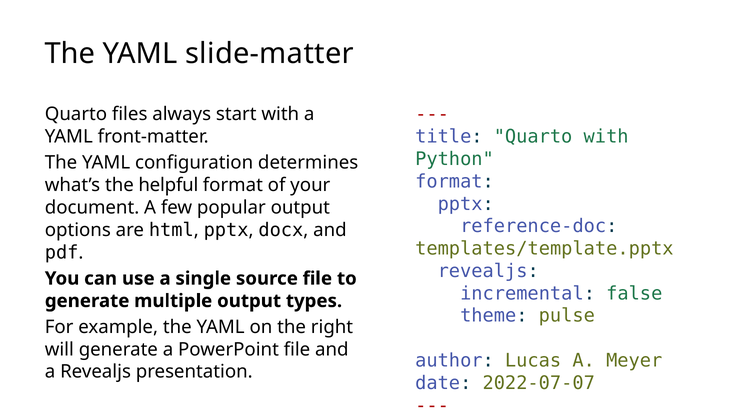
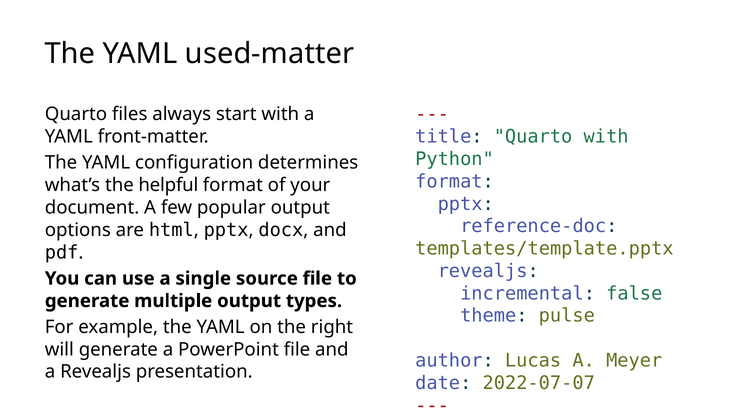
slide-matter: slide-matter -> used-matter (270, 54)
